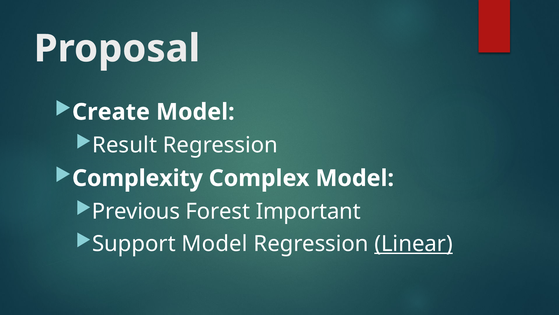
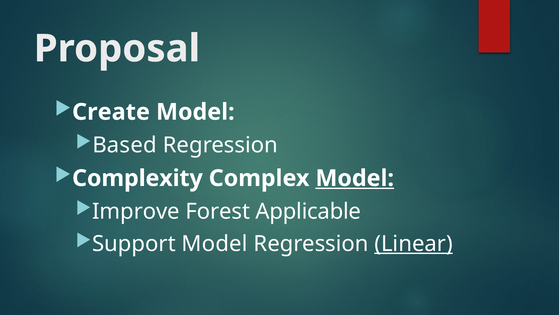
Result: Result -> Based (125, 145)
Model underline: none -> present (355, 178)
Previous: Previous -> Improve (136, 211)
Important: Important -> Applicable (308, 211)
